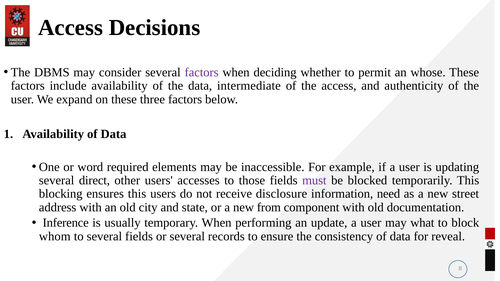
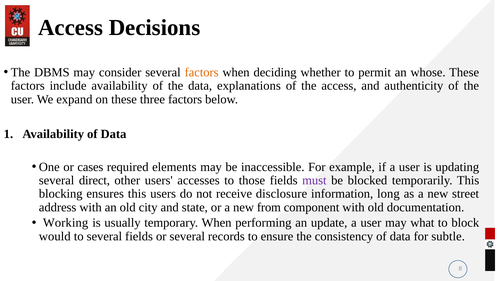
factors colour: purple -> orange (202, 72)
intermediate: intermediate -> explanations (249, 86)
word: word -> cases (90, 167)
need: need -> long (388, 194)
Inference: Inference -> Working (66, 223)
whom: whom -> would (55, 236)
reveal: reveal -> subtle (448, 236)
